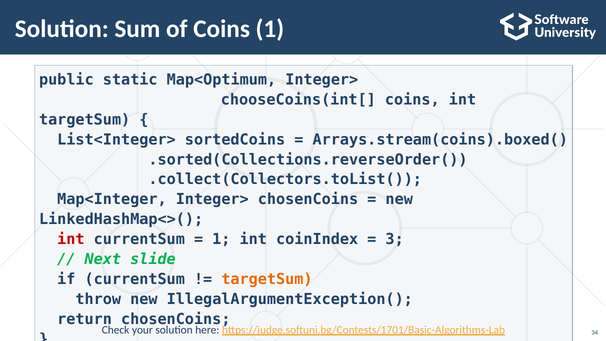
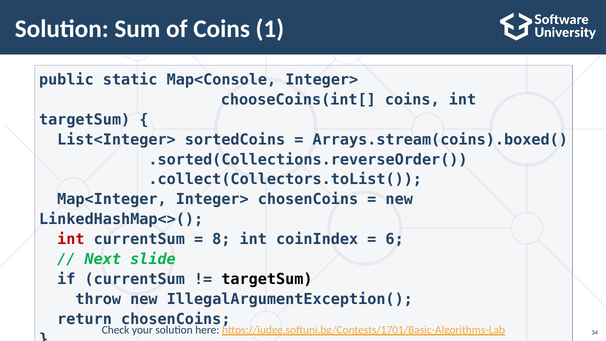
Map<Optimum: Map<Optimum -> Map<Console (221, 79)
1: 1 -> 8 (221, 239)
3: 3 -> 6 (395, 239)
targetSum colour: orange -> black (267, 279)
